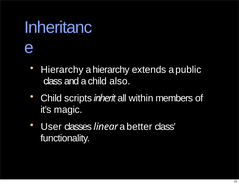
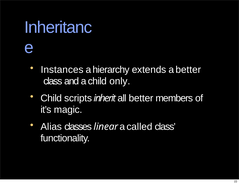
Hierarchy: Hierarchy -> Instances (62, 70)
a public: public -> better (188, 70)
also: also -> only (120, 81)
all within: within -> better (141, 98)
User: User -> Alias (51, 127)
better: better -> called (139, 127)
